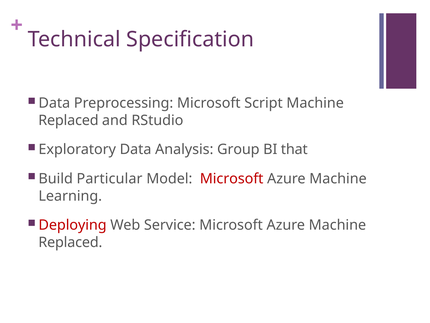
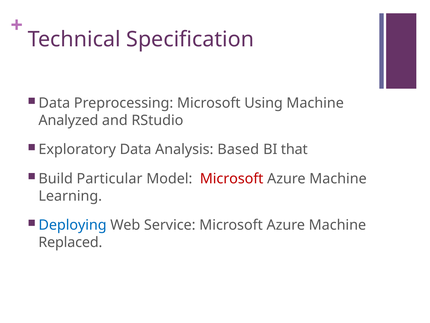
Script: Script -> Using (264, 103)
Replaced: Replaced -> Analyzed (68, 120)
Group: Group -> Based (238, 149)
Deploying colour: red -> blue (73, 225)
